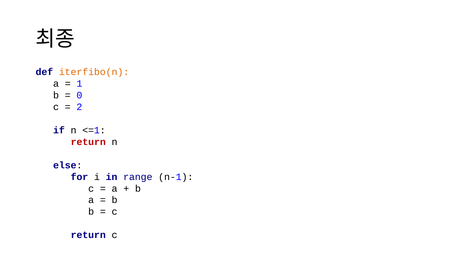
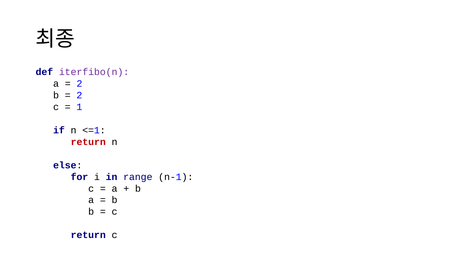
iterfibo(n colour: orange -> purple (94, 72)
1: 1 -> 2 (79, 84)
0: 0 -> 2 (79, 96)
2: 2 -> 1 (79, 107)
